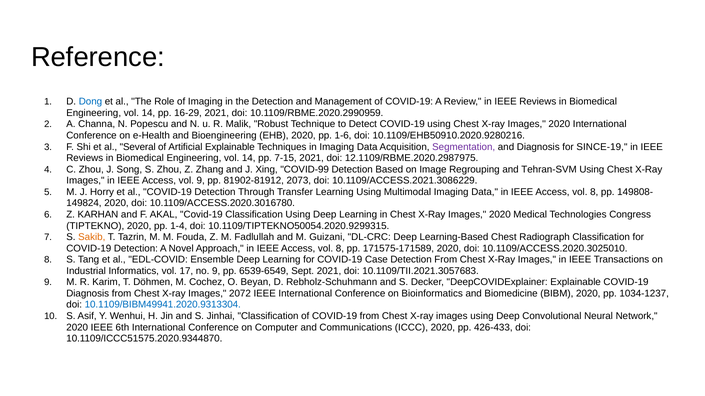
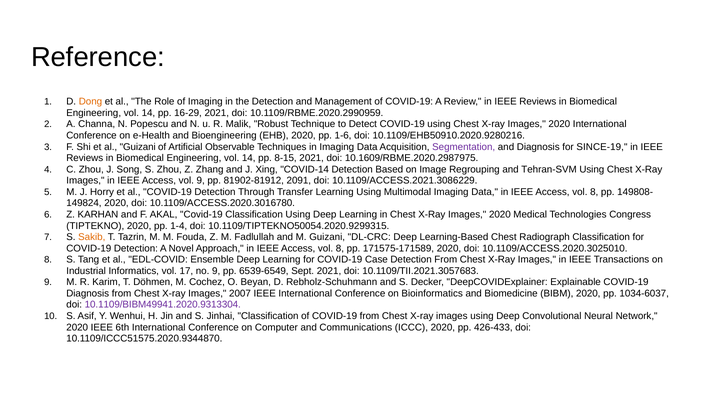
Dong colour: blue -> orange (90, 102)
al Several: Several -> Guizani (138, 147)
Artificial Explainable: Explainable -> Observable (230, 147)
7-15: 7-15 -> 8-15 (286, 158)
12.1109/RBME.2020.2987975: 12.1109/RBME.2020.2987975 -> 10.1609/RBME.2020.2987975 (412, 158)
COVID-99: COVID-99 -> COVID-14 (305, 170)
2073: 2073 -> 2091 (299, 181)
2072: 2072 -> 2007 (240, 294)
1034-1237: 1034-1237 -> 1034-6037 (644, 294)
10.1109/BIBM49941.2020.9313304 colour: blue -> purple (163, 305)
